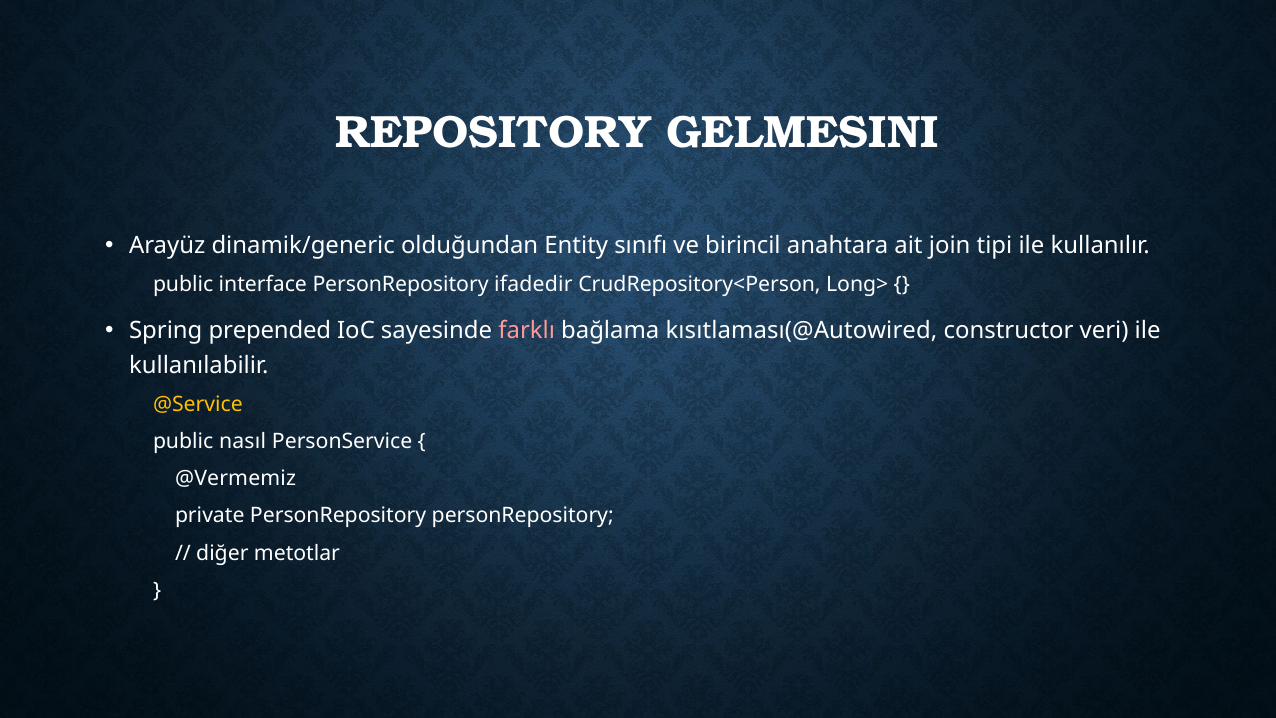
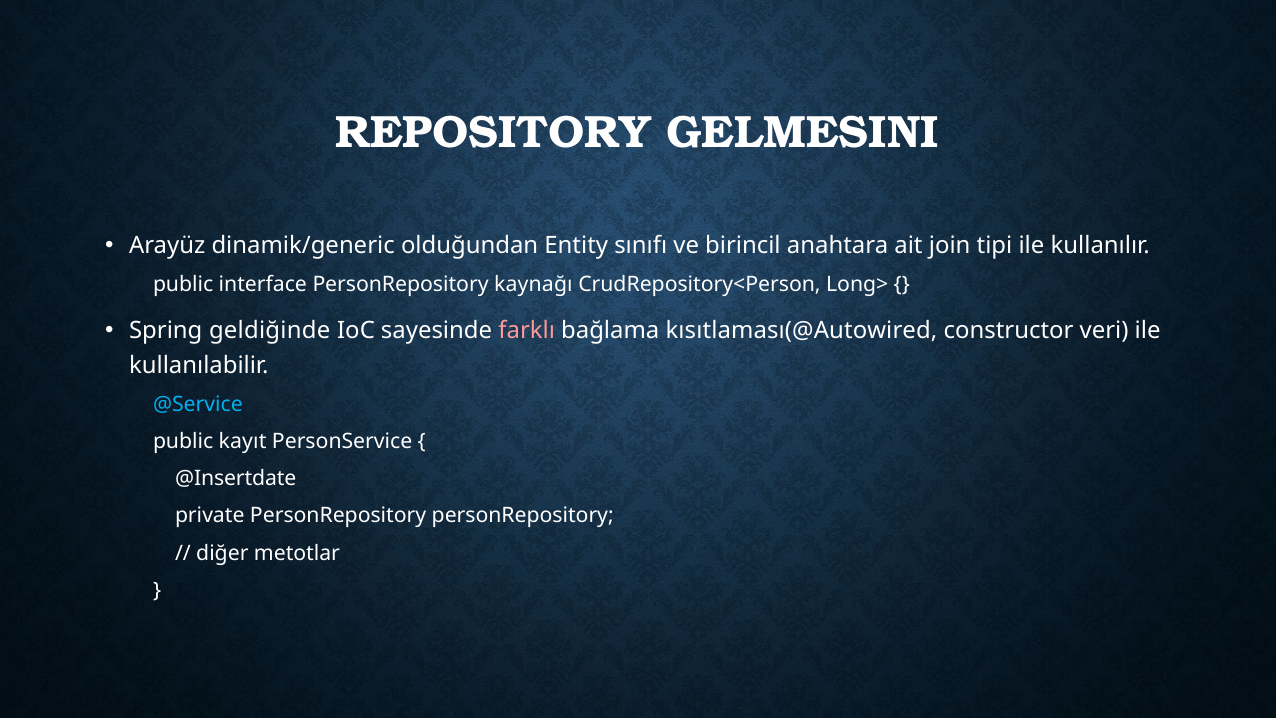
ifadedir: ifadedir -> kaynağı (533, 285)
prepended: prepended -> geldiğinde (270, 331)
@Service colour: yellow -> light blue (198, 404)
nasıl: nasıl -> kayıt (243, 441)
@Vermemiz: @Vermemiz -> @Insertdate (236, 478)
